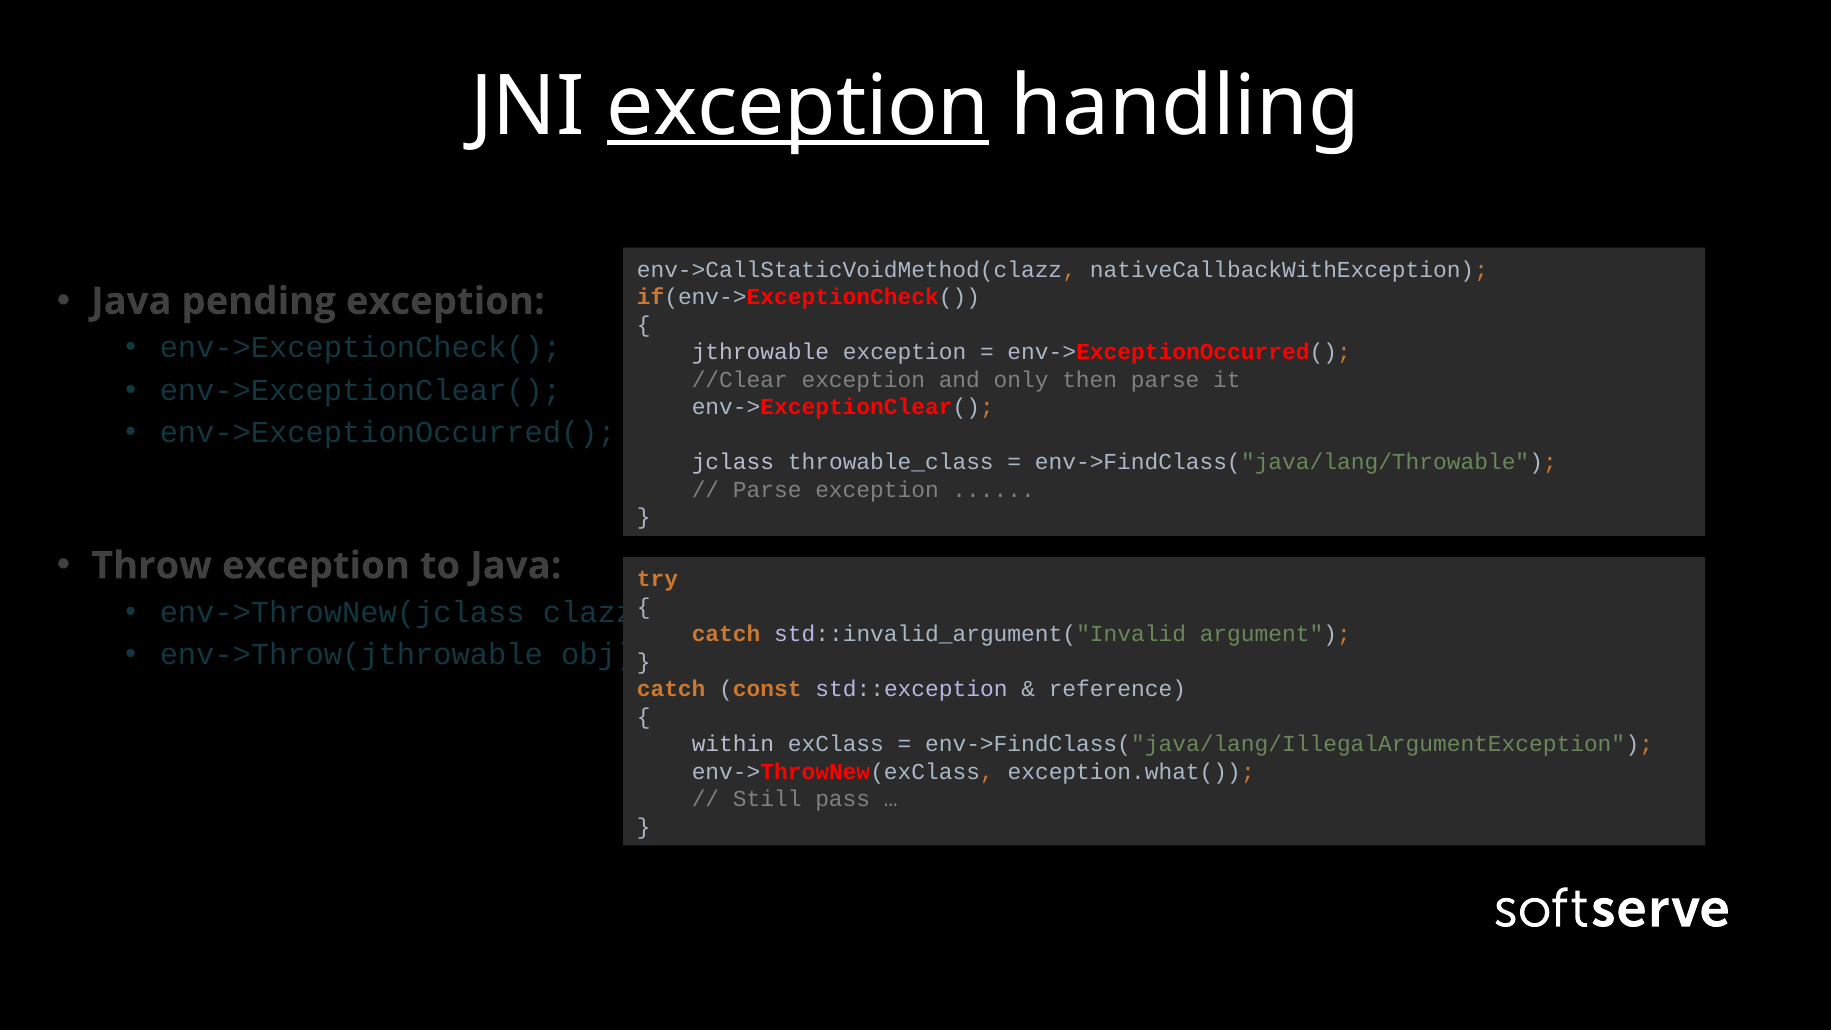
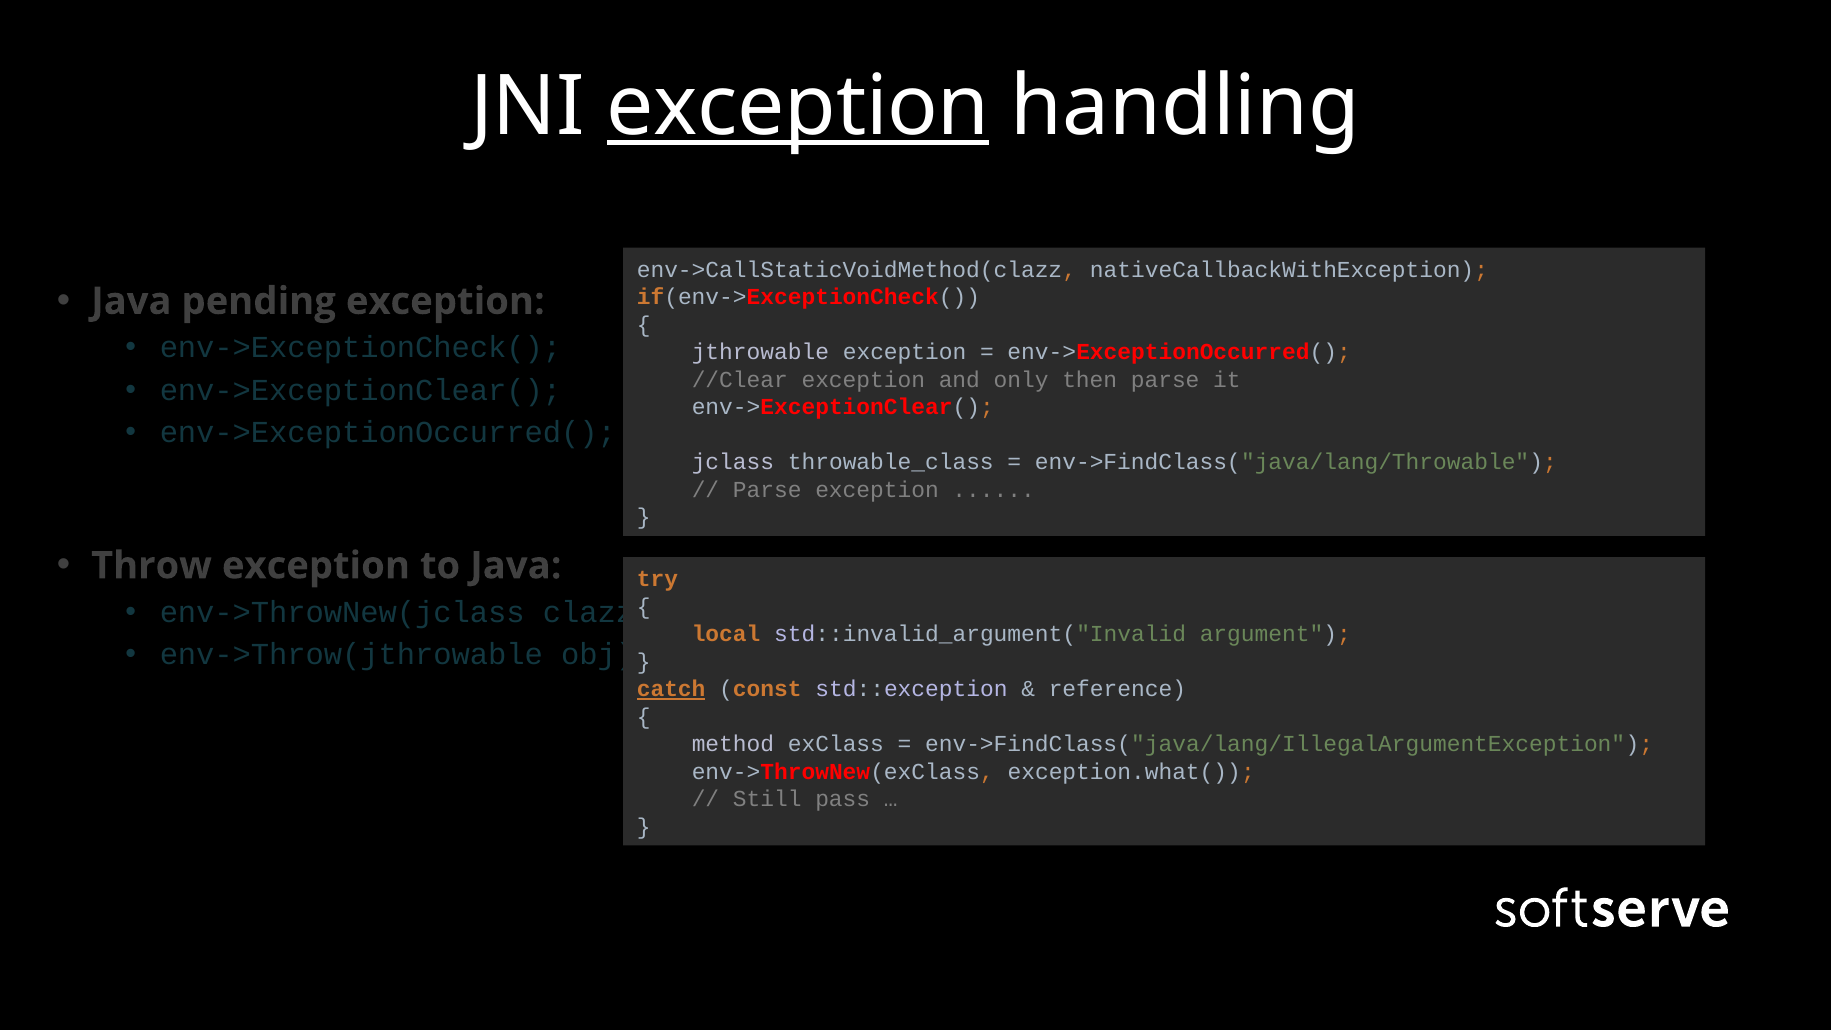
catch: catch -> local (726, 634)
catch underline: none -> present (671, 689)
within: within -> method (733, 744)
